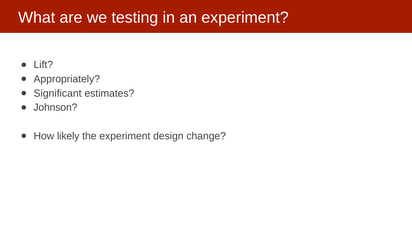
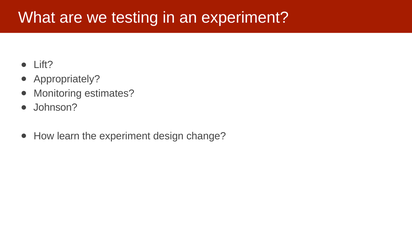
Significant: Significant -> Monitoring (58, 93)
likely: likely -> learn (68, 136)
